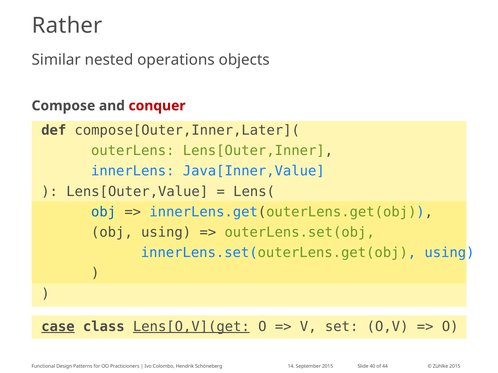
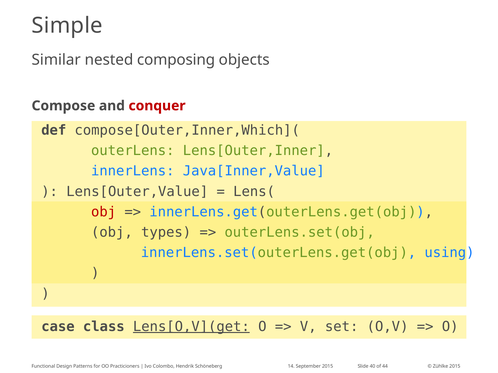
Rather: Rather -> Simple (67, 26)
operations: operations -> composing (176, 60)
compose[Outer,Inner,Later](: compose[Outer,Inner,Later]( -> compose[Outer,Inner,Which]( (187, 130)
obj colour: blue -> red (104, 212)
obj using: using -> types (166, 233)
case underline: present -> none (58, 327)
